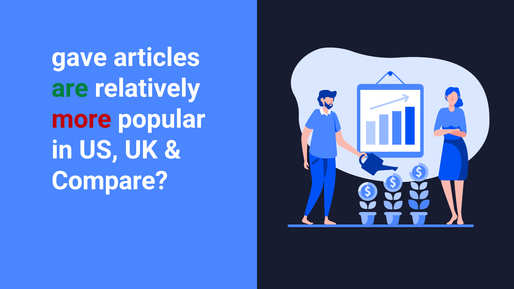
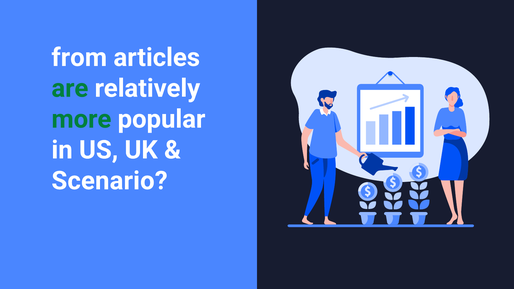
gave: gave -> from (79, 58)
more colour: red -> green (81, 119)
Compare: Compare -> Scenario (110, 181)
